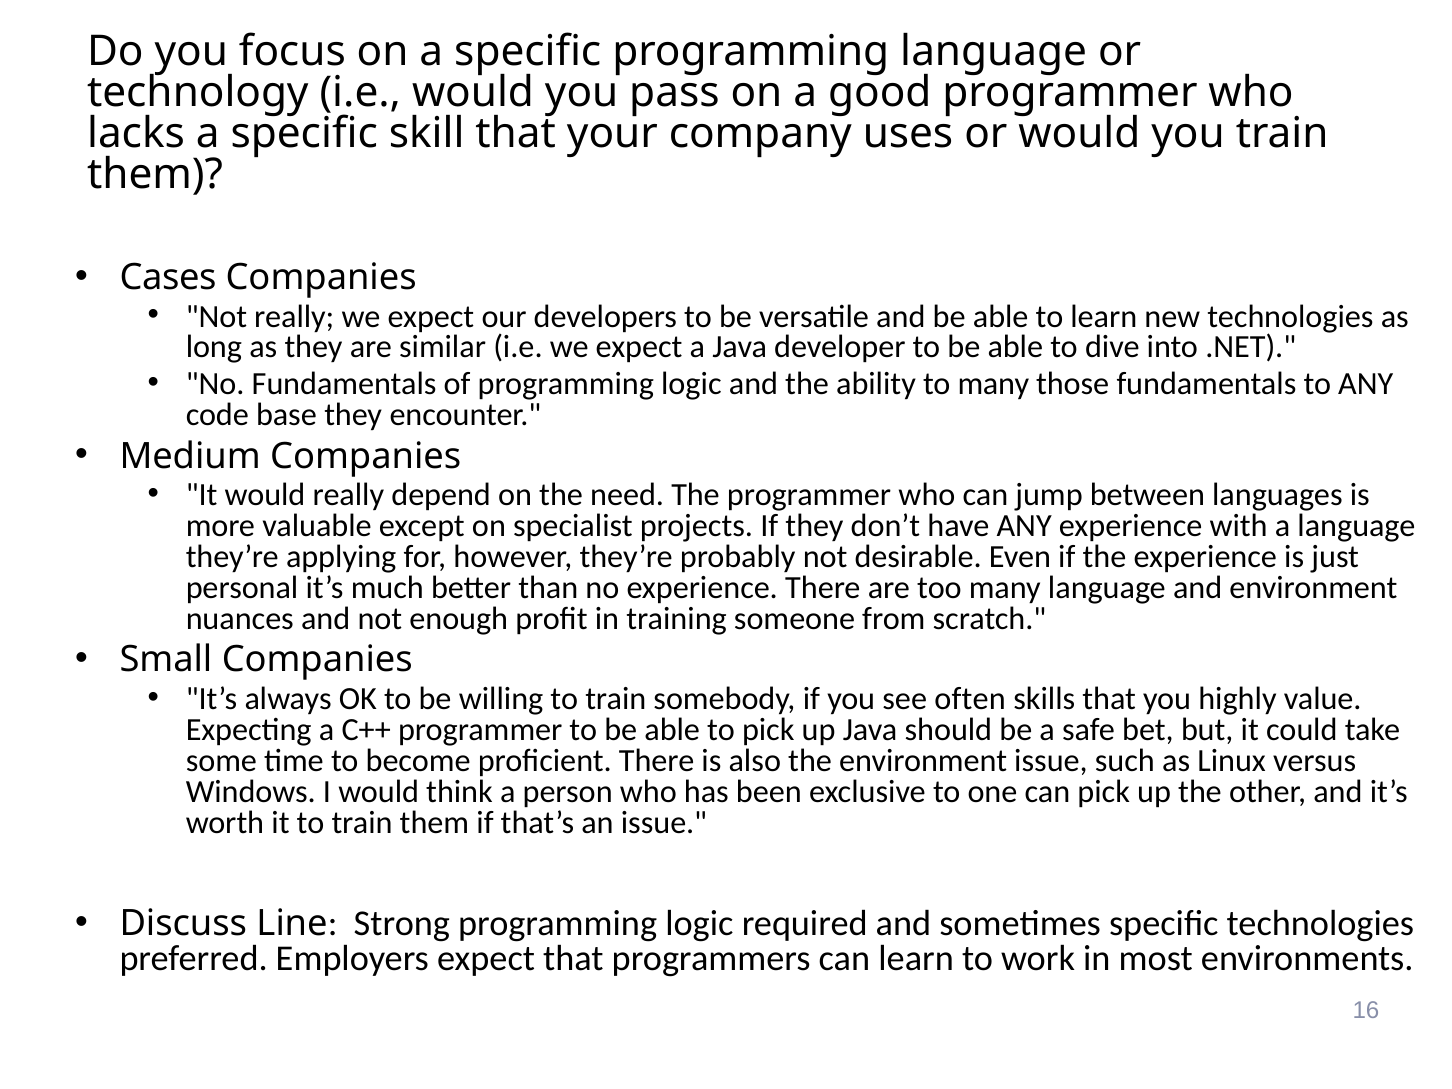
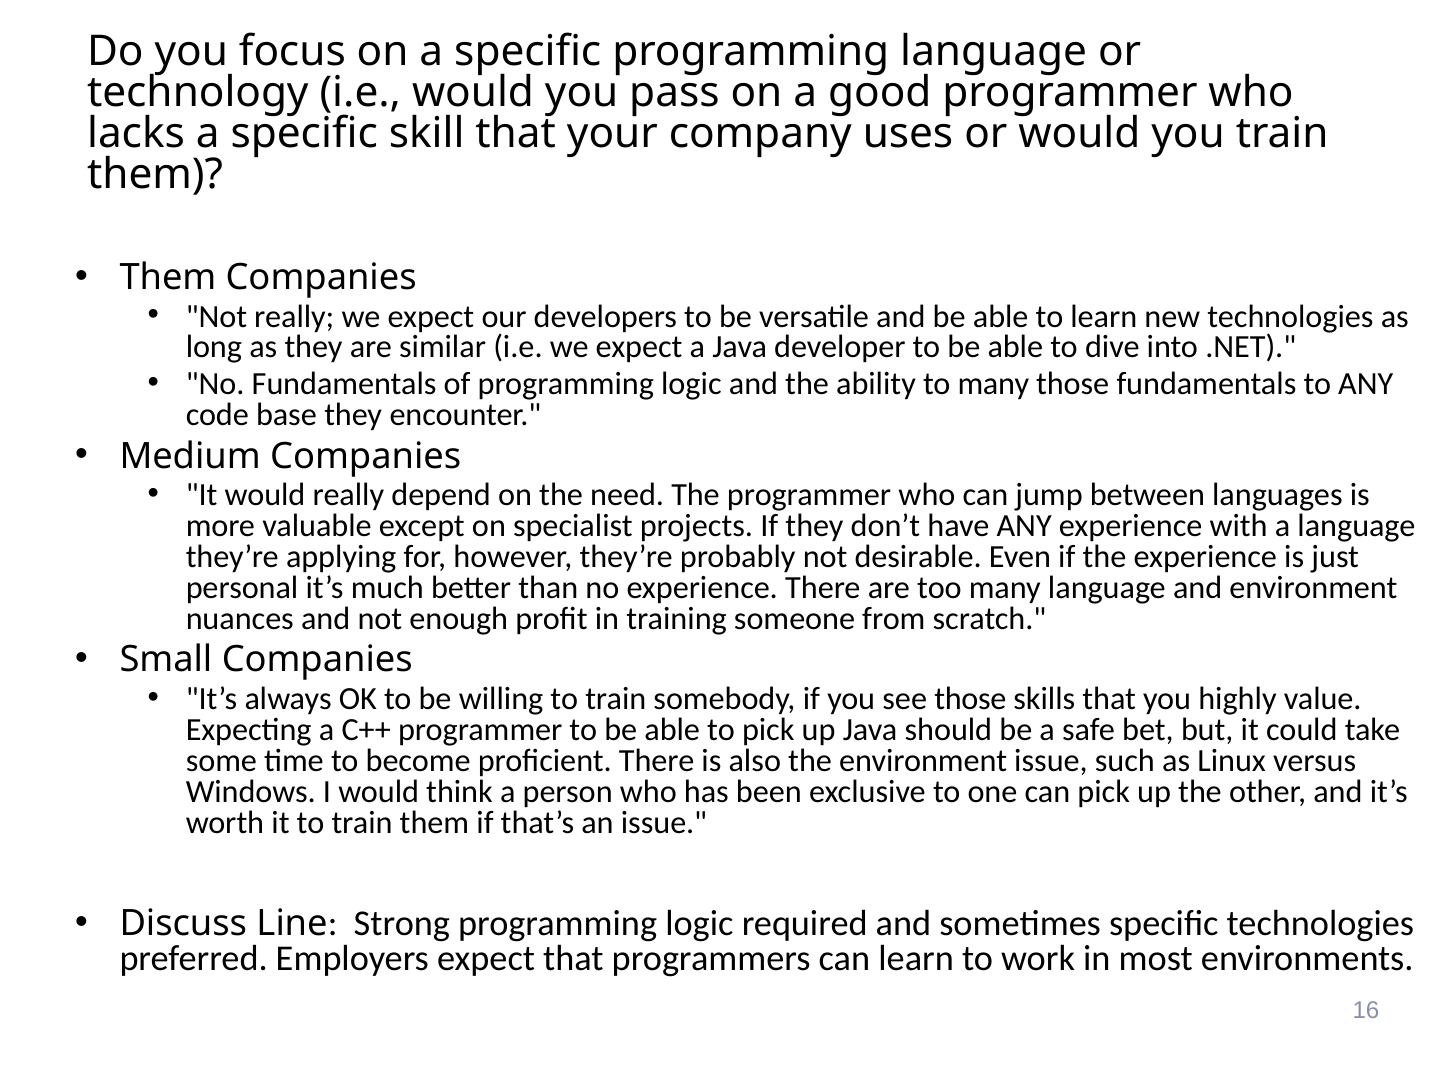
Cases: Cases -> Them (168, 277)
see often: often -> those (970, 699)
